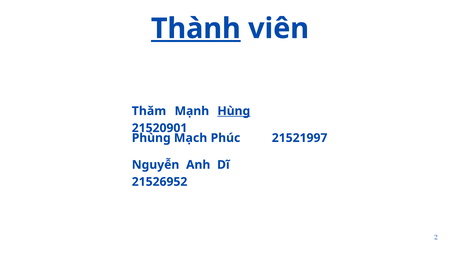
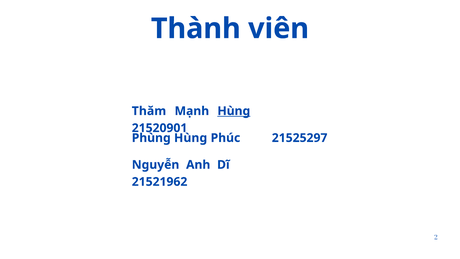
Thành underline: present -> none (196, 29)
Phùng Mạch: Mạch -> Hùng (191, 138)
21521997: 21521997 -> 21525297 (300, 138)
21526952: 21526952 -> 21521962 (160, 182)
